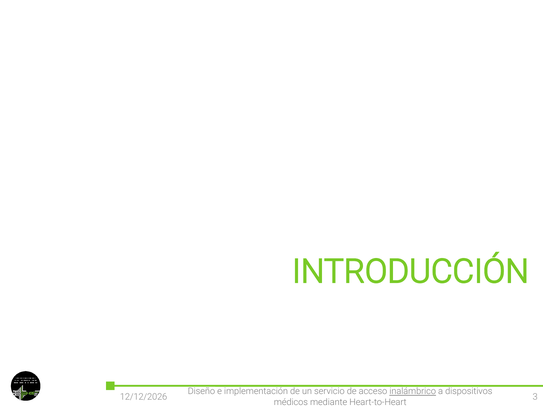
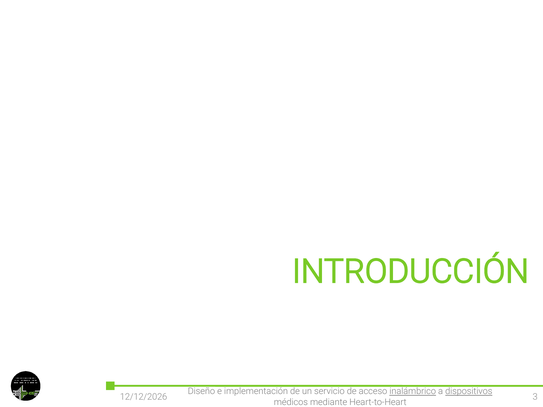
dispositivos underline: none -> present (469, 392)
